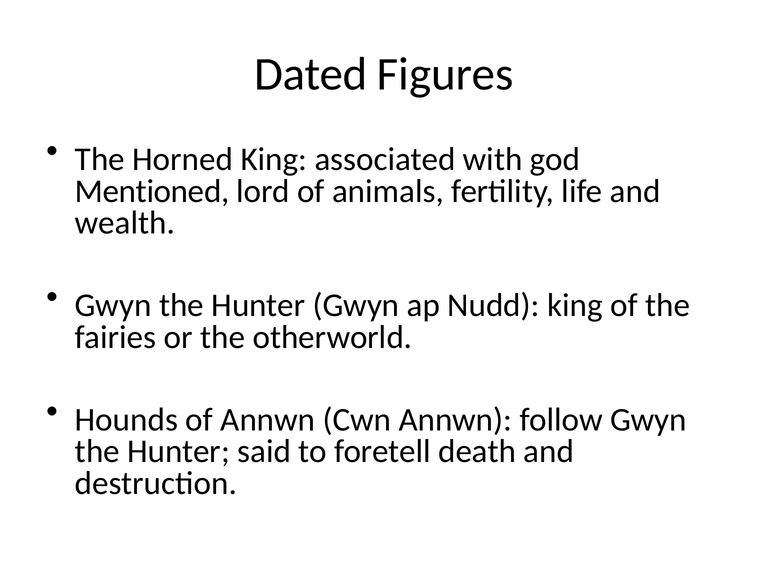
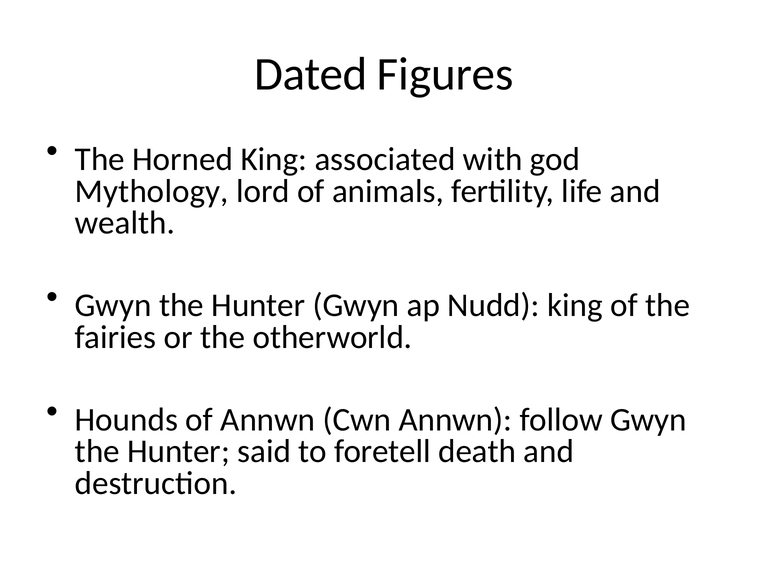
Mentioned: Mentioned -> Mythology (152, 191)
